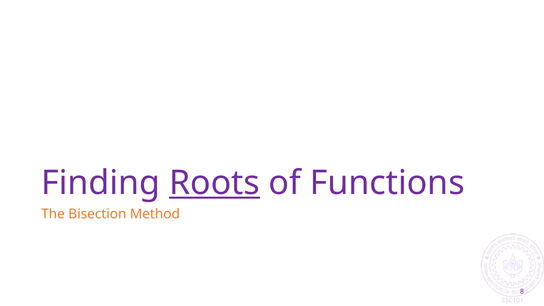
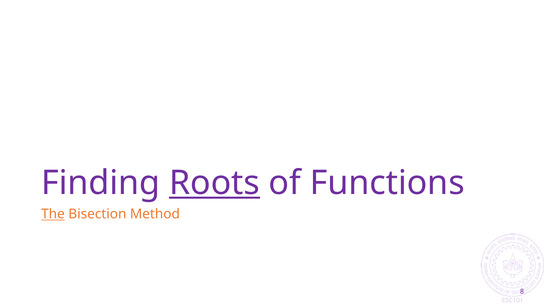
The underline: none -> present (53, 214)
